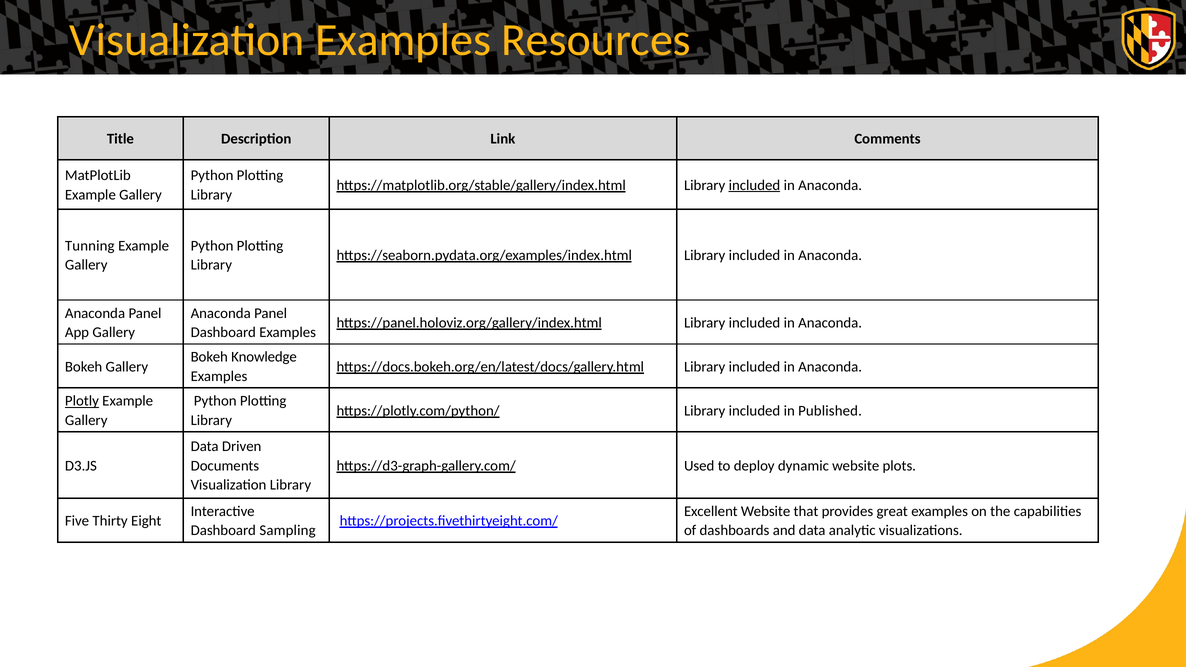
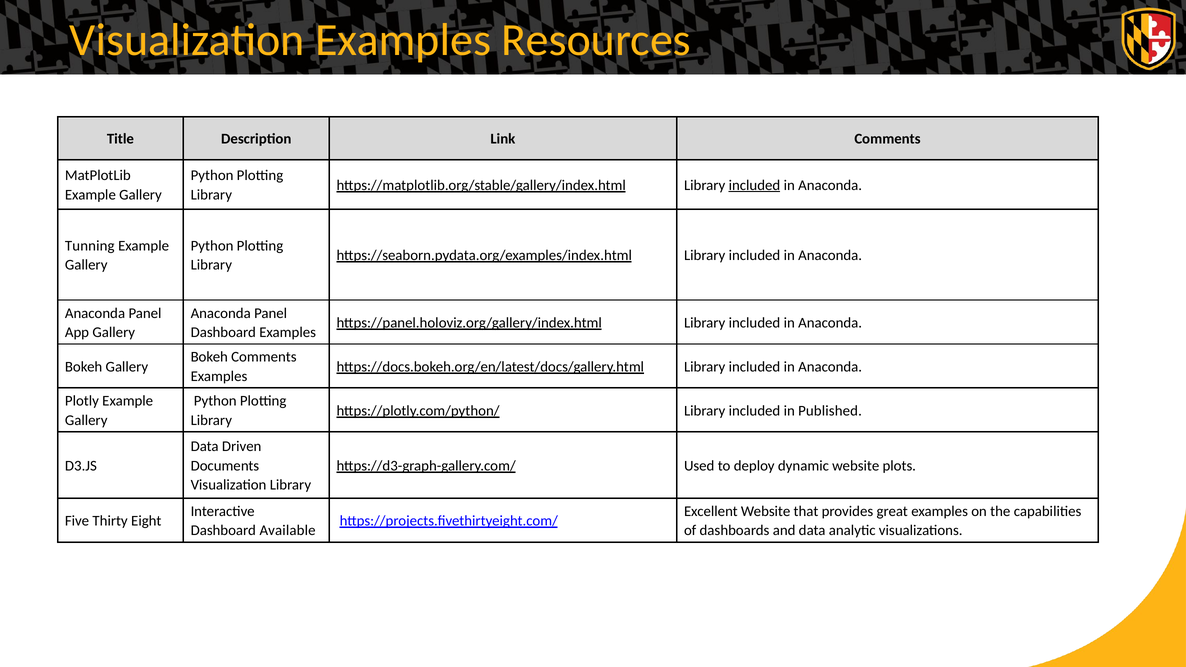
Bokeh Knowledge: Knowledge -> Comments (264, 357)
Plotly underline: present -> none (82, 401)
Sampling: Sampling -> Available (288, 531)
